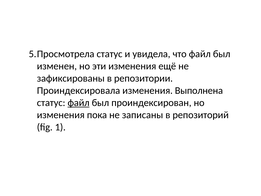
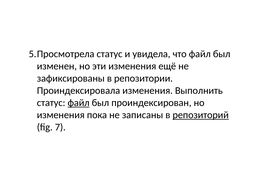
Выполнена: Выполнена -> Выполнить (199, 90)
репозиторий underline: none -> present (201, 115)
1: 1 -> 7 (60, 127)
